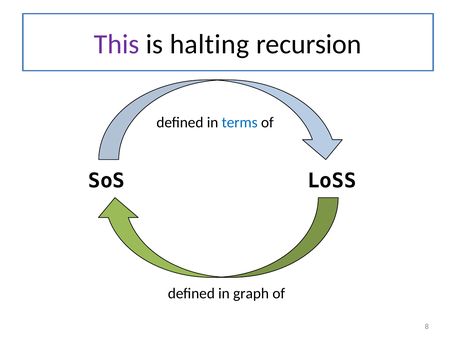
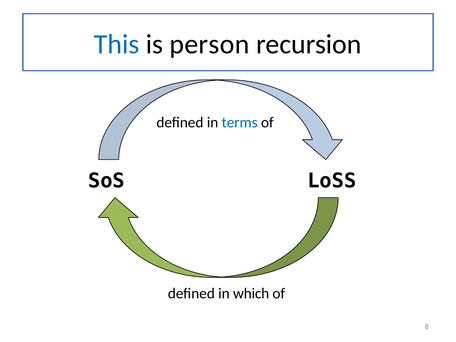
This colour: purple -> blue (117, 44)
halting: halting -> person (209, 44)
graph: graph -> which (251, 294)
